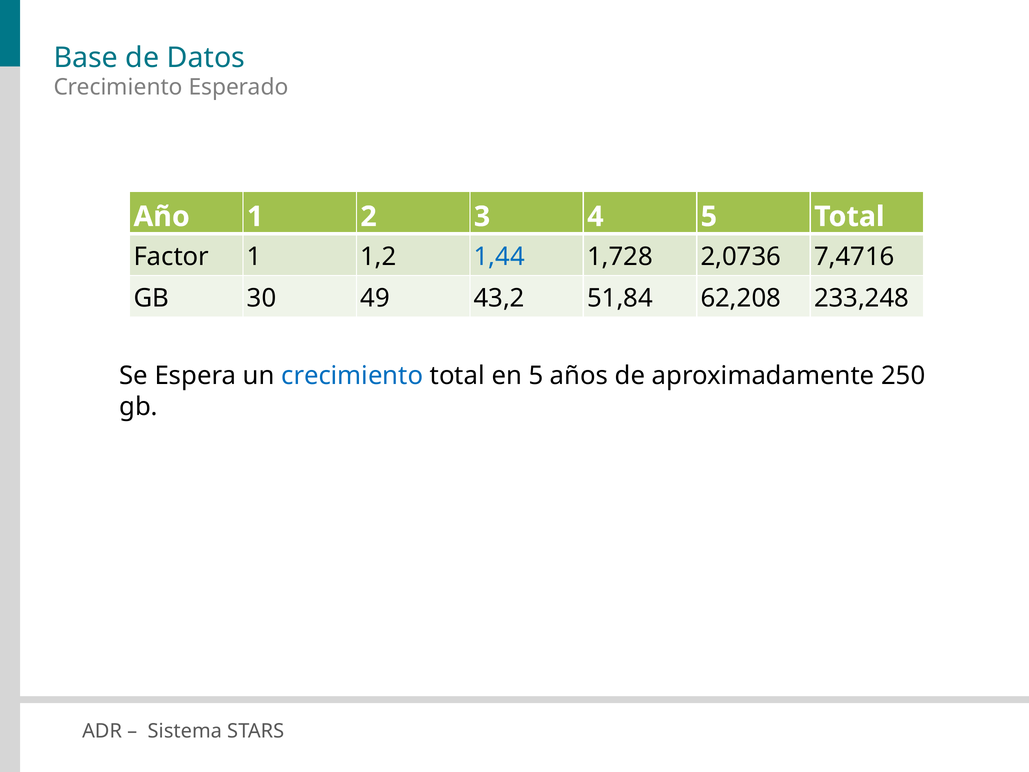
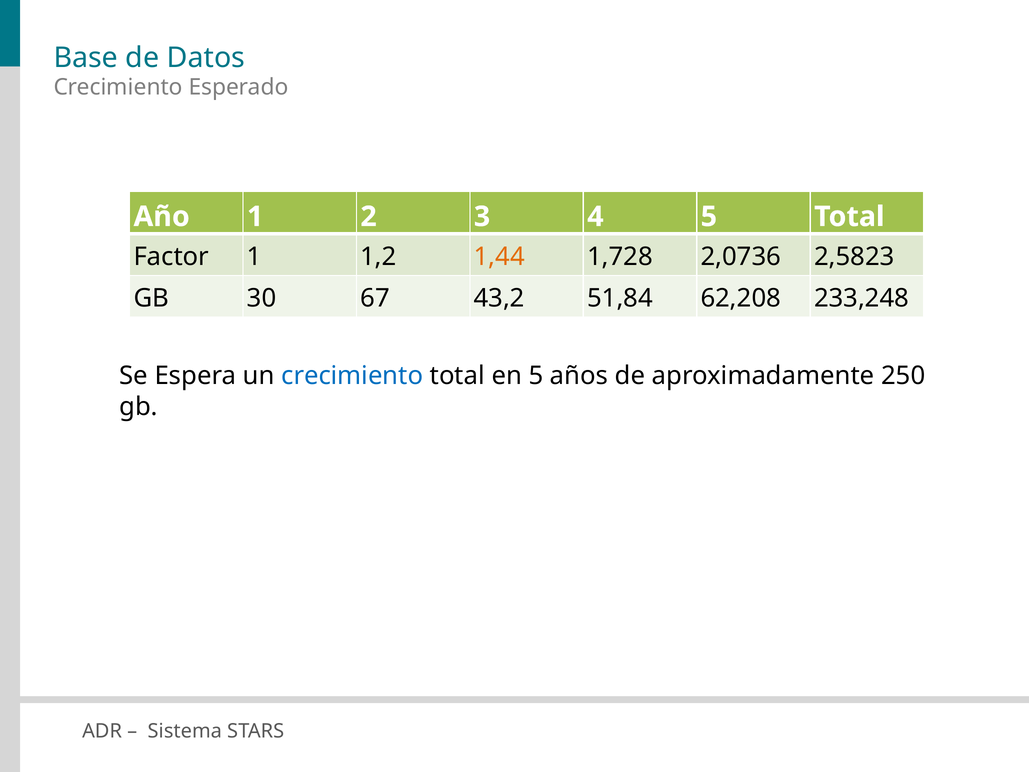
1,44 colour: blue -> orange (499, 256)
7,4716: 7,4716 -> 2,5823 (854, 256)
49: 49 -> 67 (375, 298)
